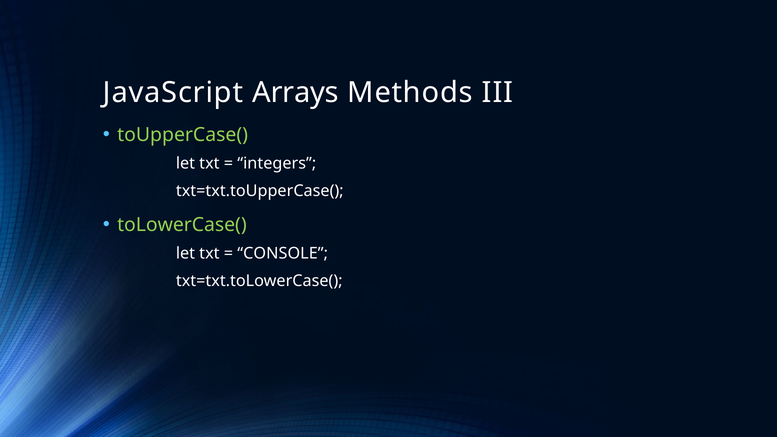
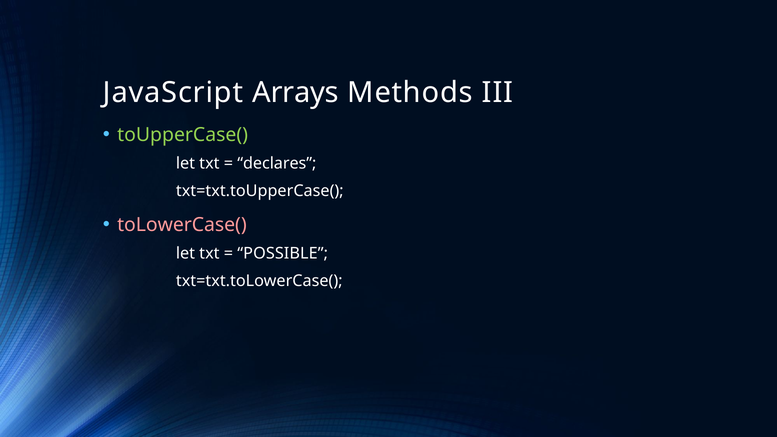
integers: integers -> declares (277, 164)
toLowerCase( colour: light green -> pink (182, 225)
CONSOLE: CONSOLE -> POSSIBLE (283, 254)
